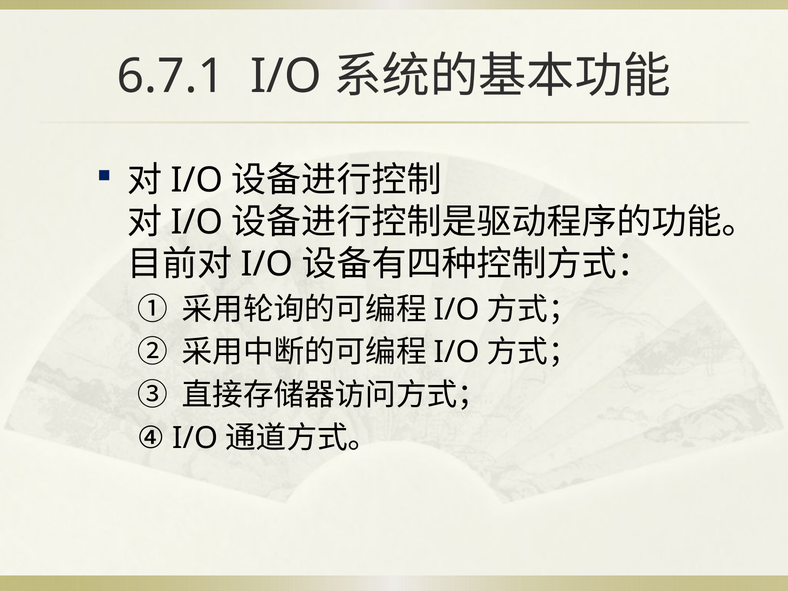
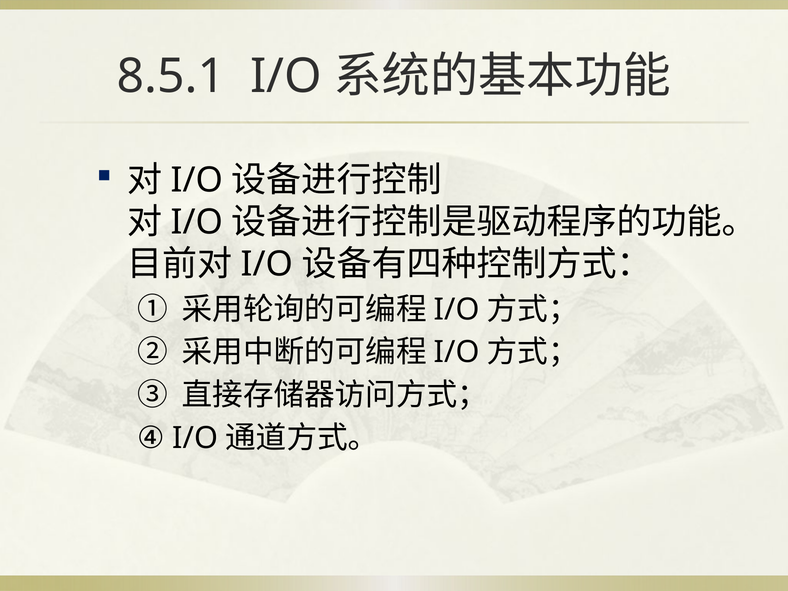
6.7.1: 6.7.1 -> 8.5.1 (171, 76)
